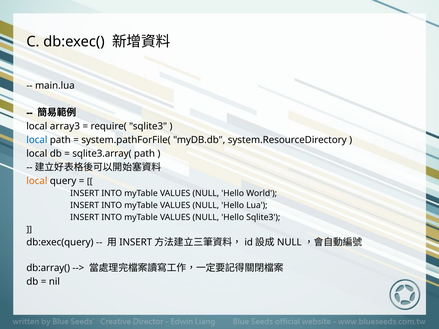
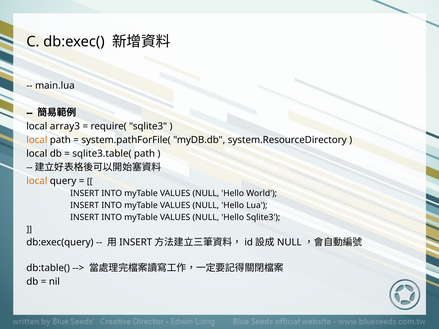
local colour: blue -> orange (37, 140)
sqlite3.array(: sqlite3.array( -> sqlite3.table( (102, 154)
db:array(: db:array( -> db:table( (48, 268)
